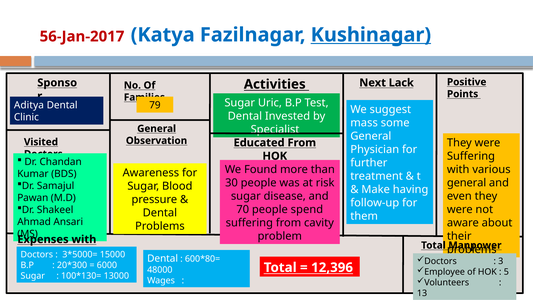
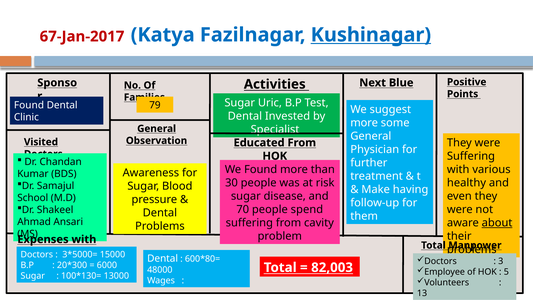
56-Jan-2017: 56-Jan-2017 -> 67-Jan-2017 (82, 36)
Lack: Lack -> Blue (401, 83)
Aditya: Aditya -> Found (29, 105)
mass: mass -> more (364, 123)
general: general -> healthy (466, 183)
Pawan: Pawan -> School (33, 198)
about underline: none -> present (497, 223)
12,396: 12,396 -> 82,003 (332, 267)
